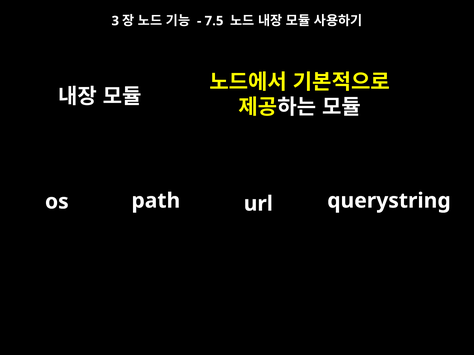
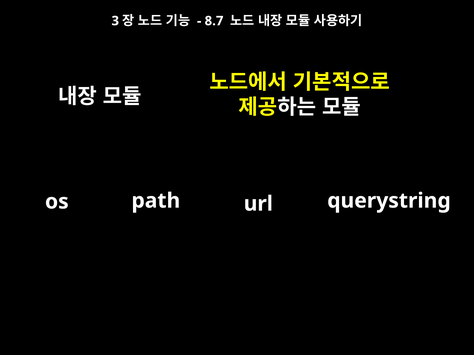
7.5: 7.5 -> 8.7 (214, 21)
